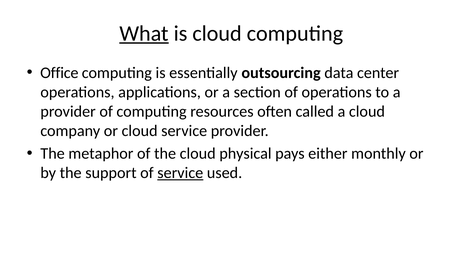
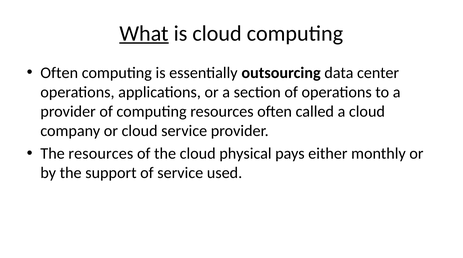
Office: Office -> Often (59, 73)
The metaphor: metaphor -> resources (101, 154)
service underline: present -> none (180, 173)
